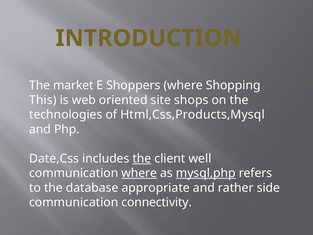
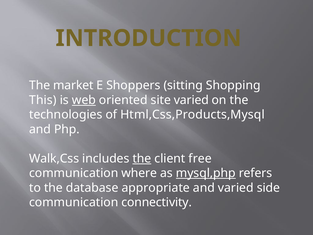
Shoppers where: where -> sitting (183, 85)
web underline: none -> present (84, 100)
site shops: shops -> varied (191, 100)
Date,Css: Date,Css -> Walk,Css (54, 158)
well: well -> free (200, 158)
where underline: present -> none (139, 173)
and rather: rather -> varied (236, 188)
